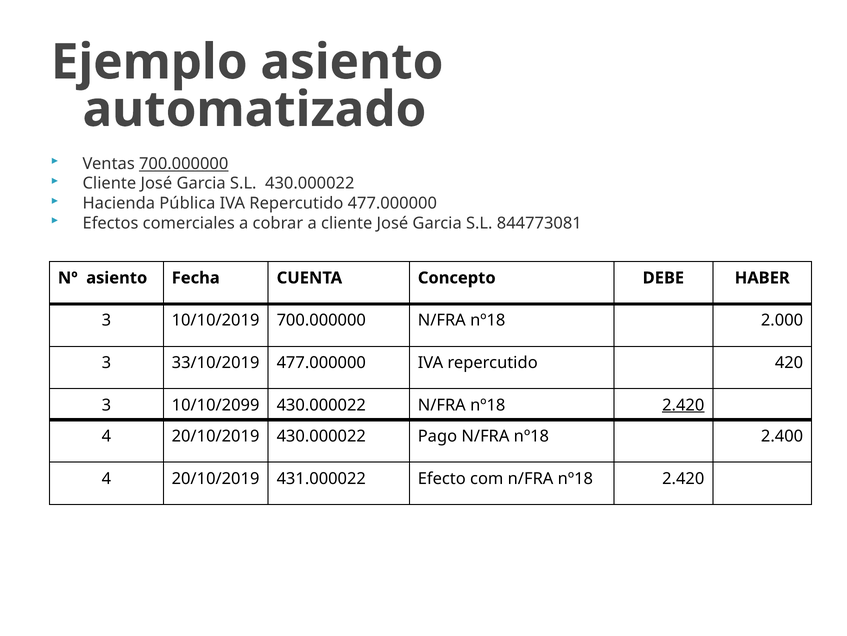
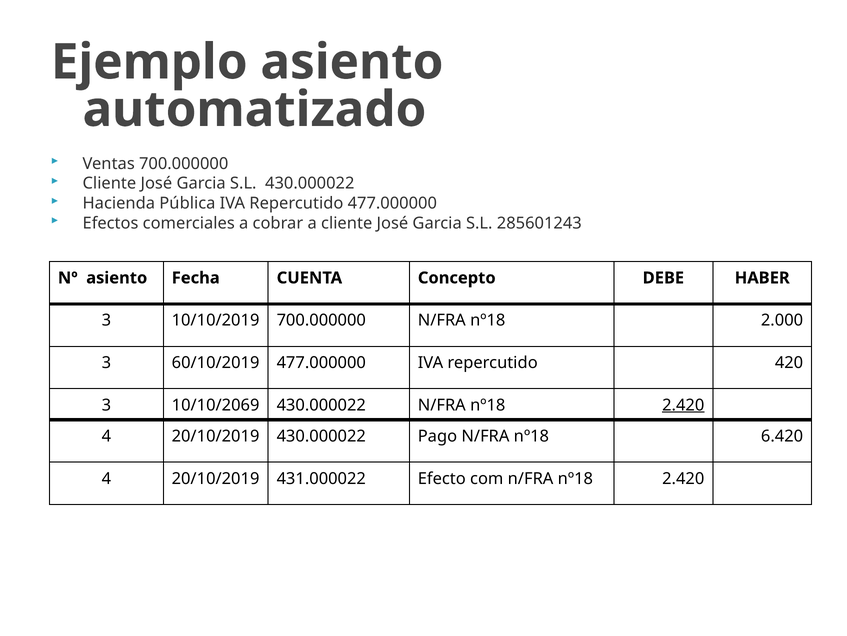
700.000000 underline: present -> none (184, 163)
844773081: 844773081 -> 285601243 (539, 223)
33/10/2019: 33/10/2019 -> 60/10/2019 (216, 362)
10/10/2099: 10/10/2099 -> 10/10/2069 (216, 405)
2.400: 2.400 -> 6.420 (782, 436)
